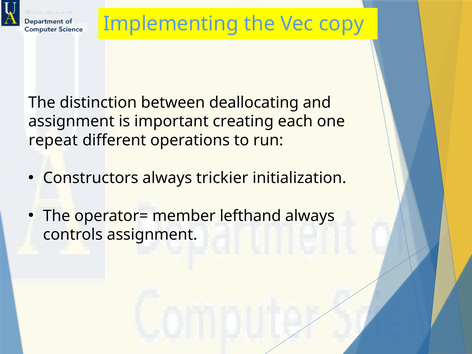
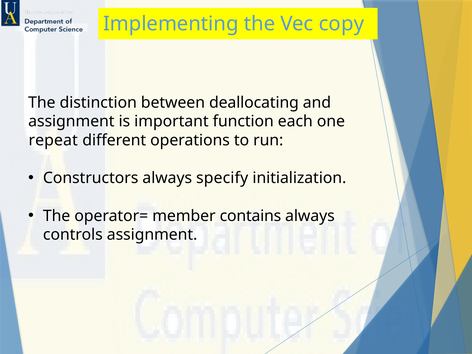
creating: creating -> function (243, 121)
trickier: trickier -> specify (222, 178)
lefthand: lefthand -> contains (250, 216)
